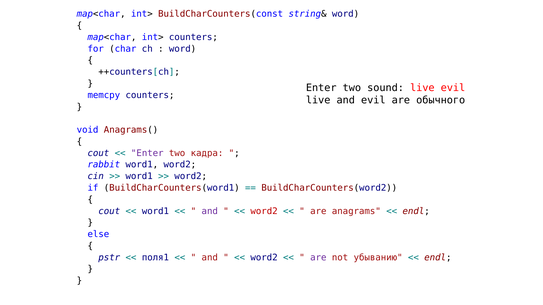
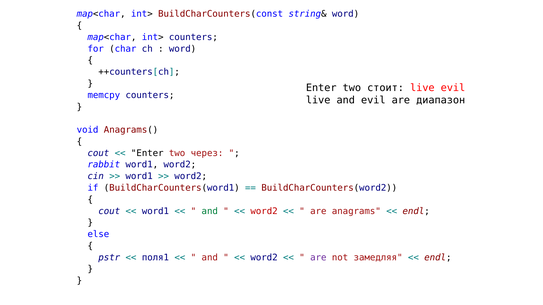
sound: sound -> стоит (386, 88)
обычного: обычного -> диапазон (441, 100)
Enter colour: purple -> black (147, 153)
кадра: кадра -> через (207, 153)
and colour: purple -> green (210, 211)
убыванию: убыванию -> замедляя (378, 258)
